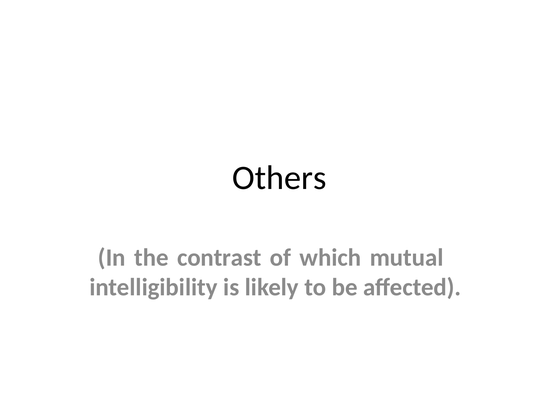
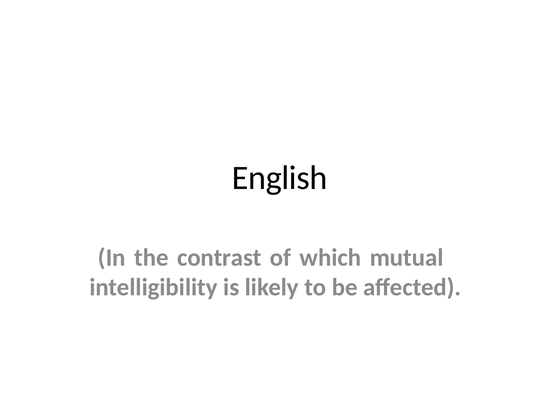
Others: Others -> English (280, 178)
